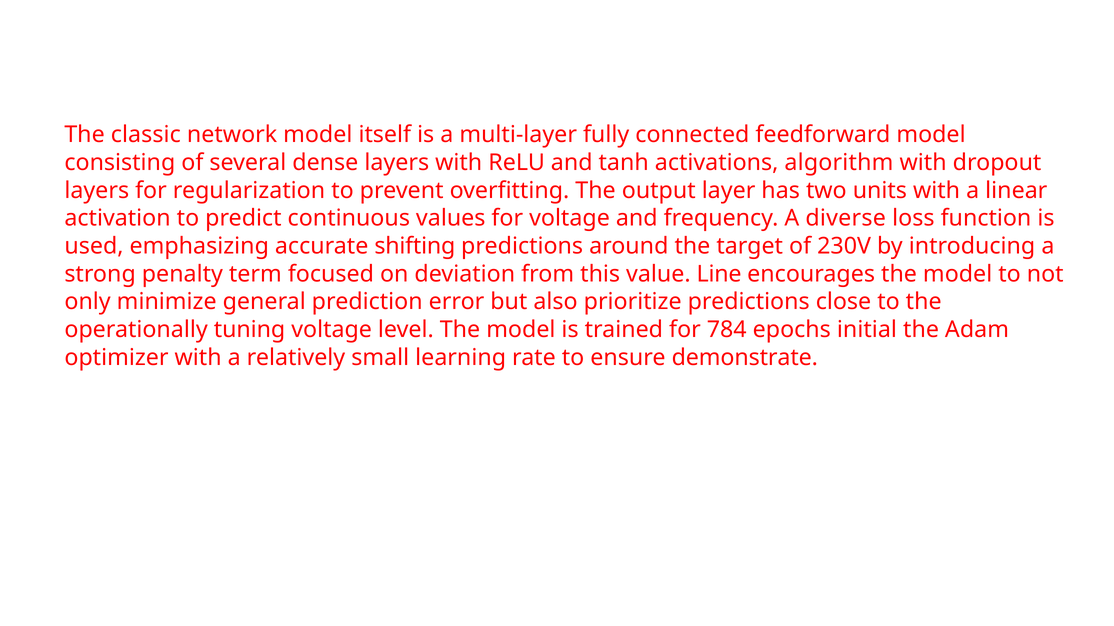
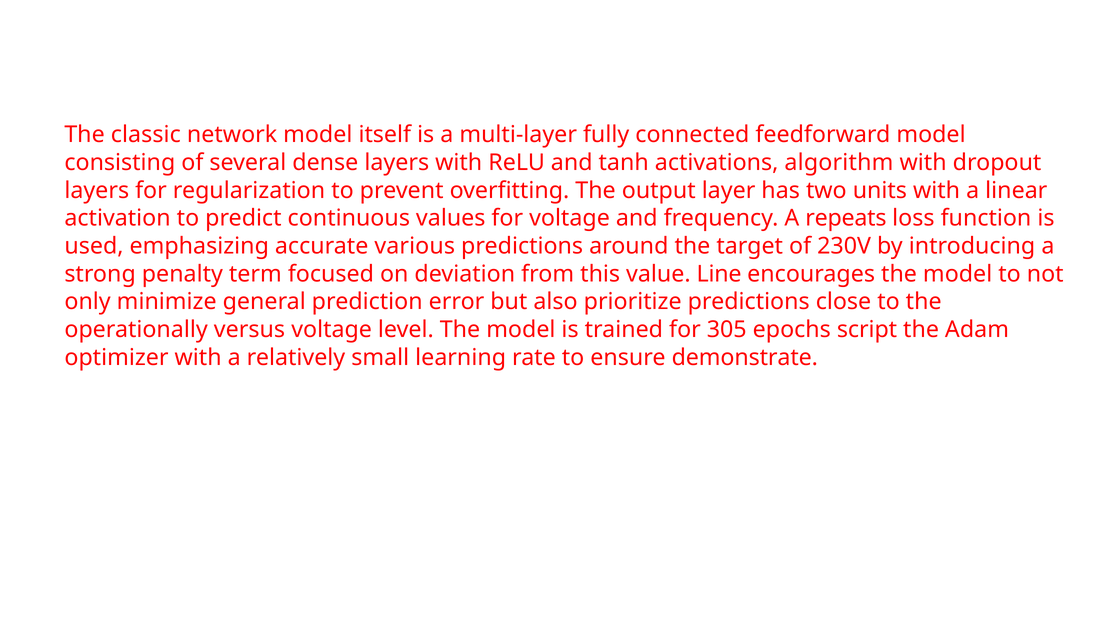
diverse: diverse -> repeats (846, 218)
shifting: shifting -> various (415, 246)
tuning: tuning -> versus (249, 330)
784: 784 -> 305 (727, 330)
initial: initial -> script (867, 330)
